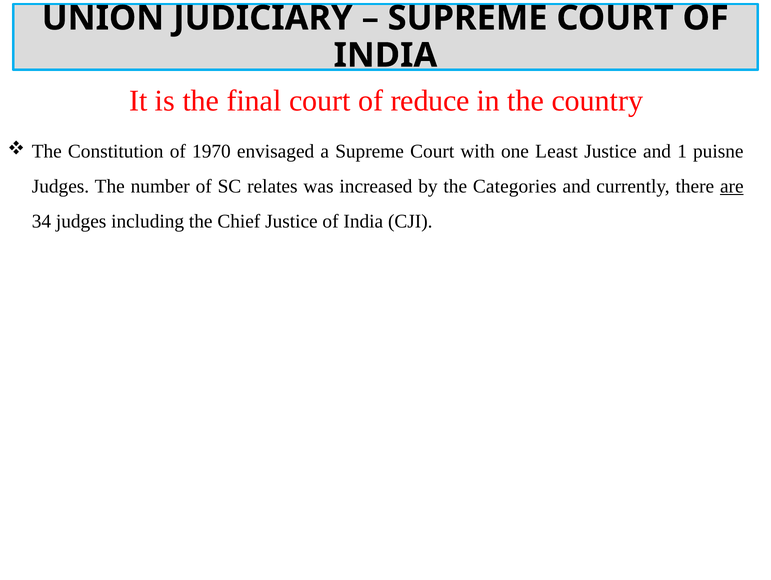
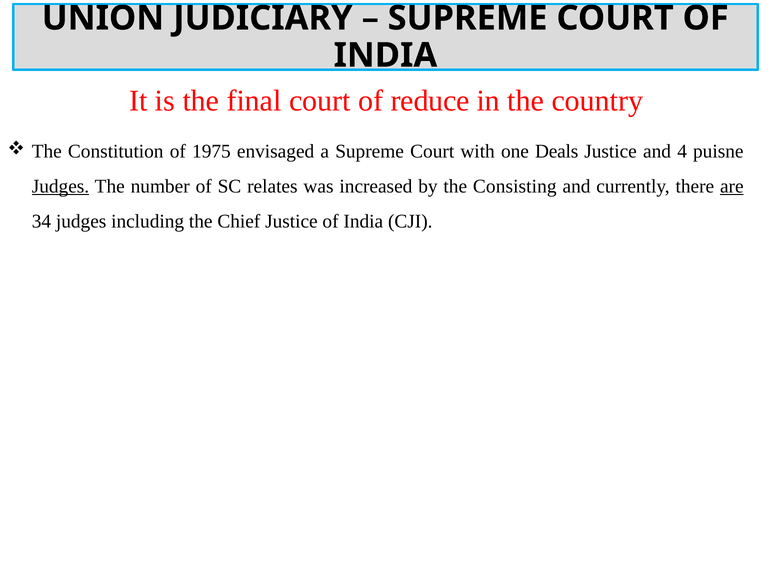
1970: 1970 -> 1975 (211, 152)
Least: Least -> Deals (557, 152)
1: 1 -> 4 (682, 152)
Judges underline: none -> present (60, 186)
Categories: Categories -> Consisting (515, 186)
